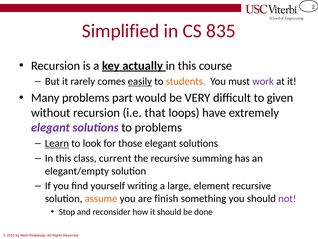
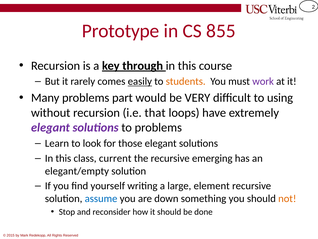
Simplified: Simplified -> Prototype (121, 31)
835: 835 -> 855 (221, 31)
actually: actually -> through (143, 66)
given: given -> using (280, 98)
Learn underline: present -> none (57, 143)
summing: summing -> emerging (212, 158)
assume colour: orange -> blue (101, 198)
finish: finish -> down (166, 198)
not colour: purple -> orange (287, 198)
